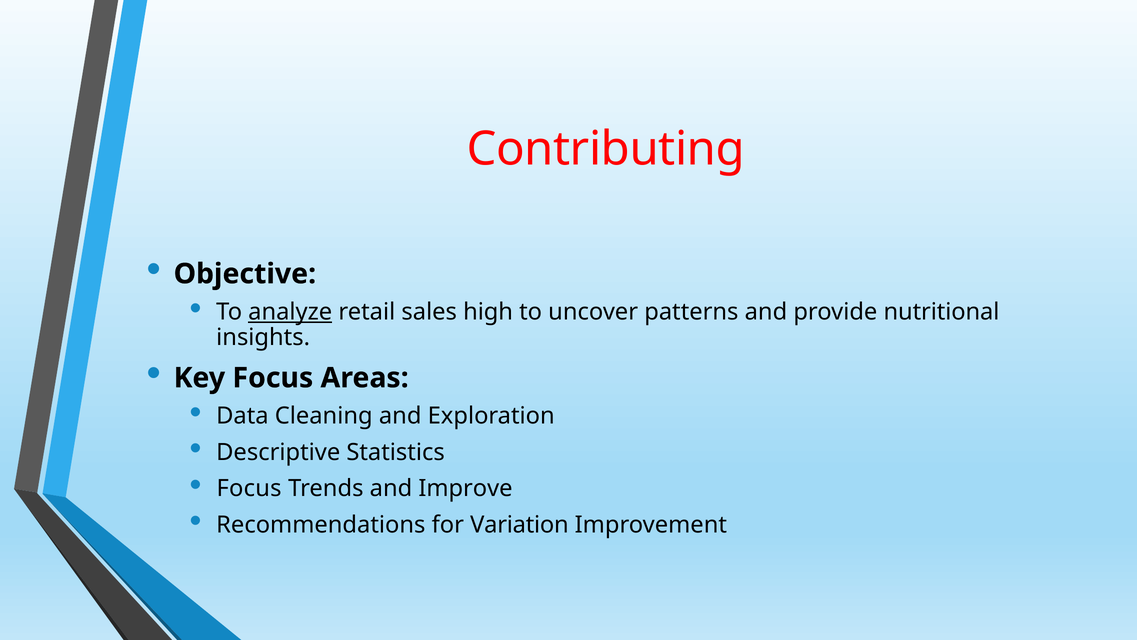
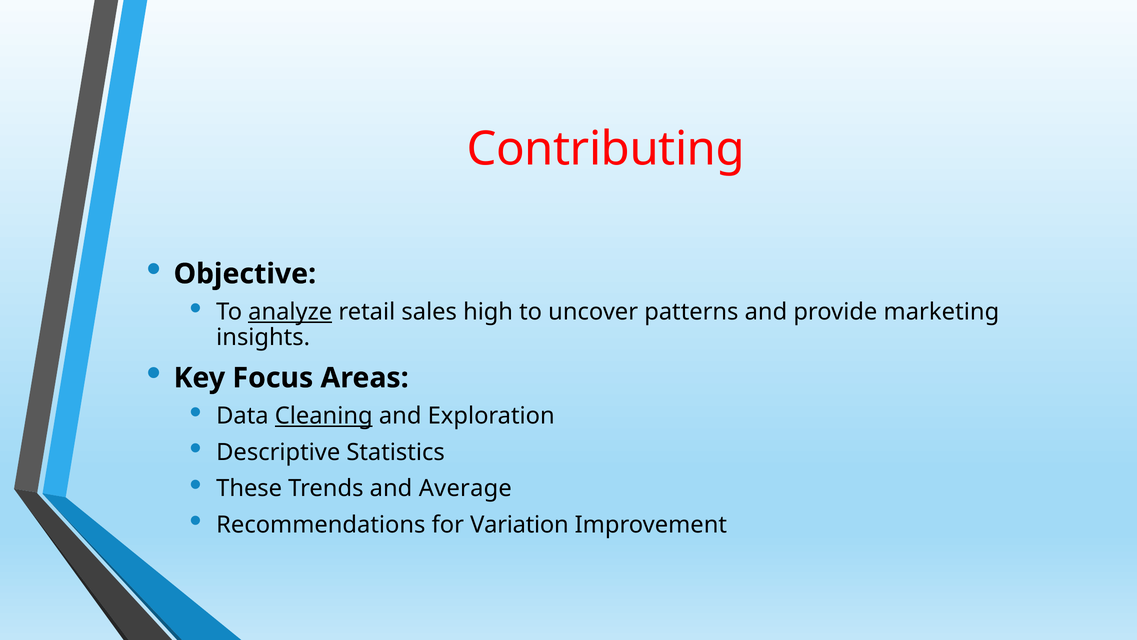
nutritional: nutritional -> marketing (941, 312)
Cleaning underline: none -> present (324, 416)
Focus: Focus -> These (249, 488)
Improve: Improve -> Average (465, 488)
